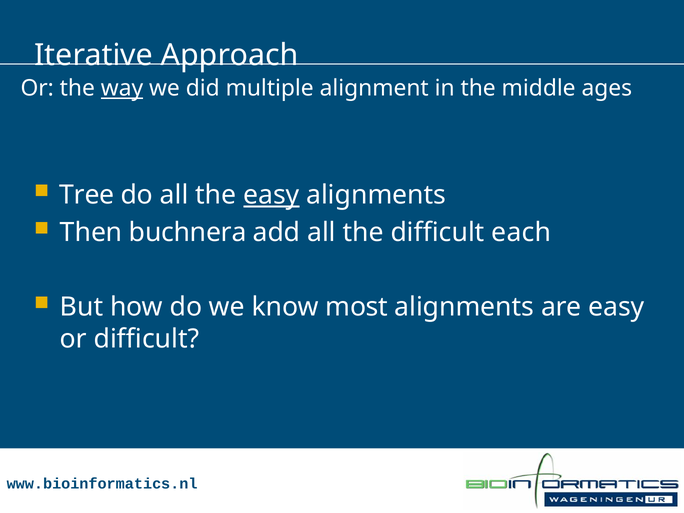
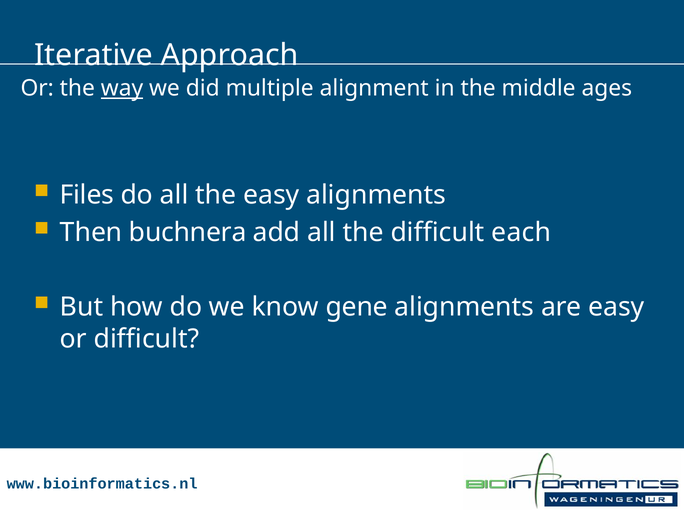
Tree: Tree -> Files (87, 195)
easy underline: present -> none (271, 195)
most: most -> gene (357, 307)
